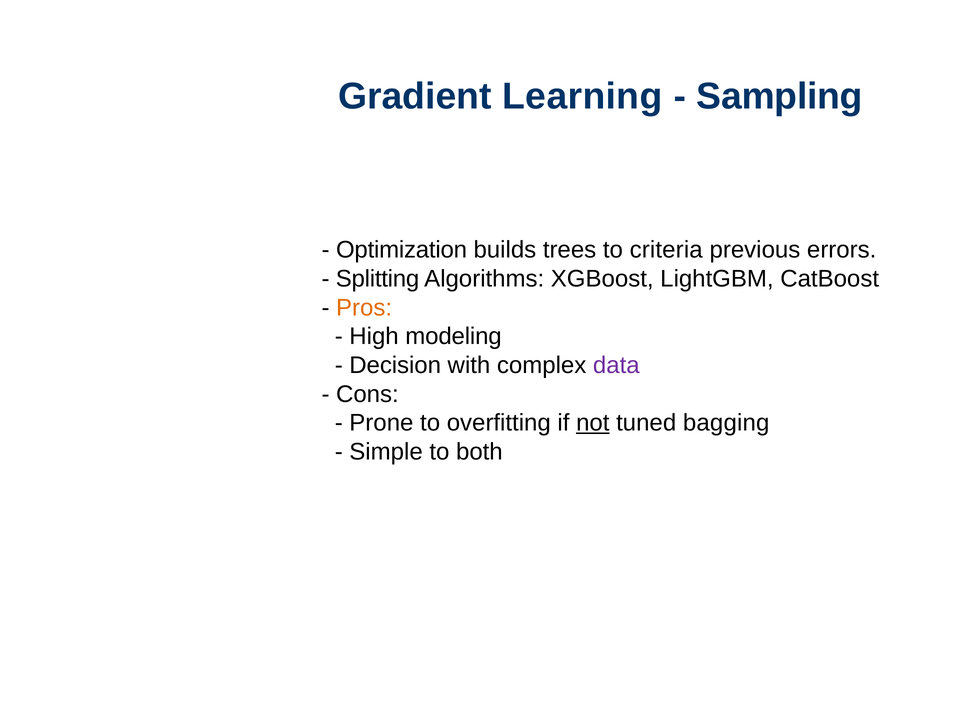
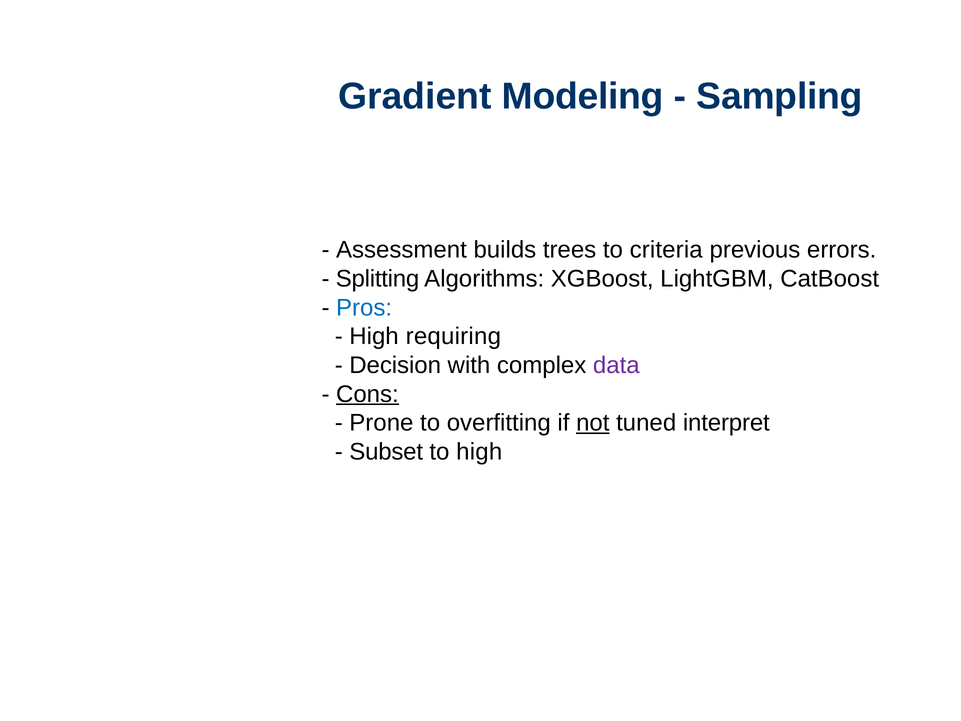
Learning: Learning -> Modeling (583, 96)
Optimization: Optimization -> Assessment (401, 250)
Pros colour: orange -> blue (364, 307)
modeling: modeling -> requiring (453, 336)
Cons underline: none -> present (367, 394)
bagging: bagging -> interpret (726, 423)
Simple: Simple -> Subset (386, 452)
to both: both -> high (479, 452)
